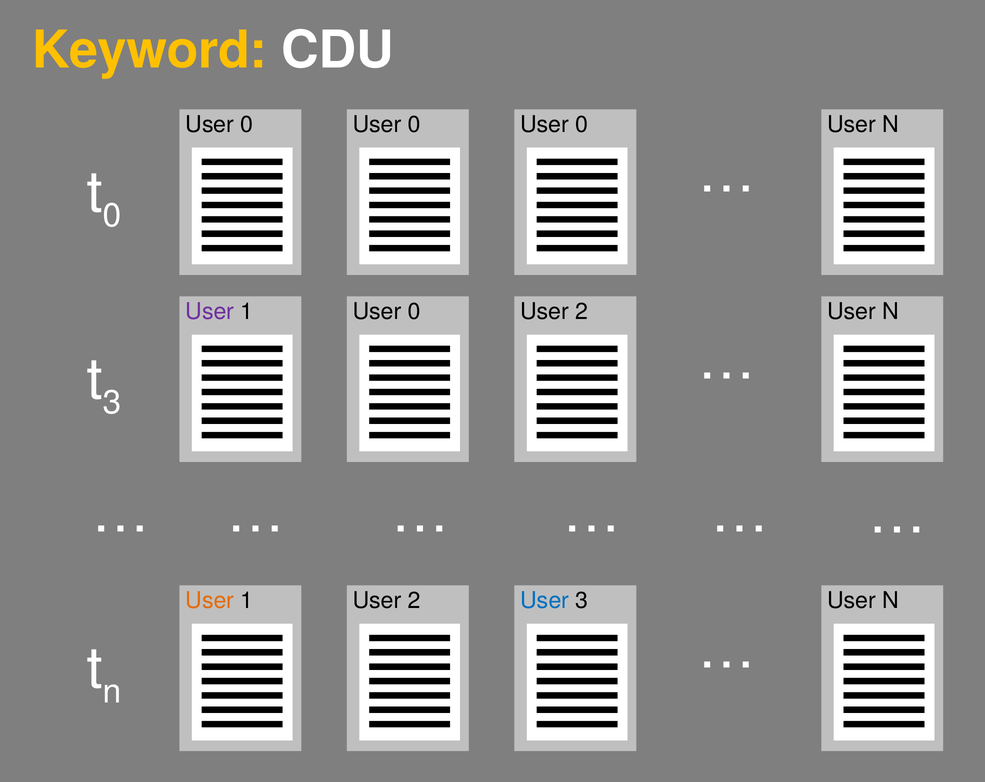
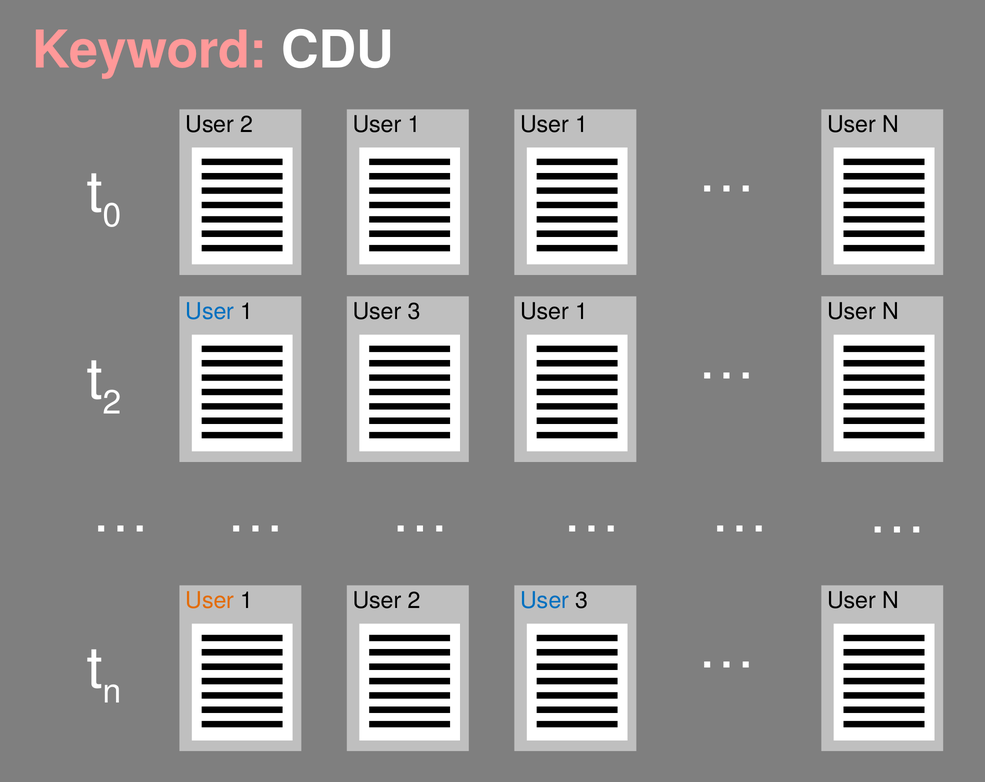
Keyword colour: yellow -> pink (150, 51)
0: 0 -> 2 (247, 125)
0: 0 -> 1 (414, 125)
0: 0 -> 1 (582, 125)
User colour: purple -> blue (210, 312)
0: 0 -> 3 (414, 312)
2: 2 -> 1 (582, 312)
3: 3 -> 2 (112, 402)
